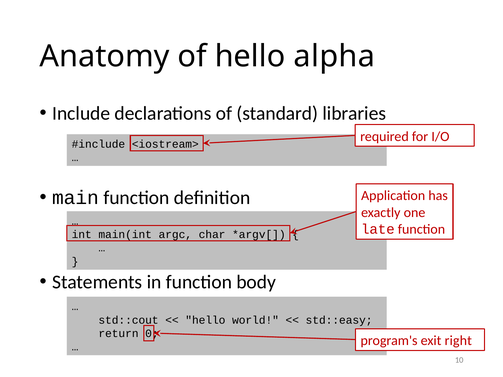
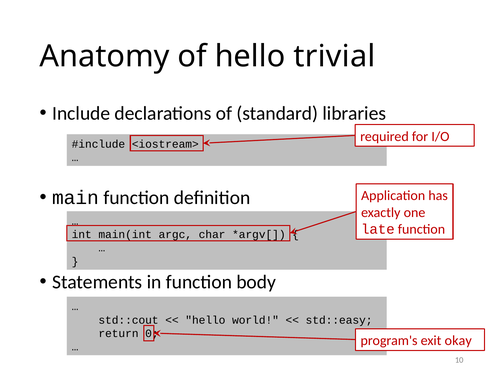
alpha: alpha -> trivial (334, 56)
right: right -> okay (458, 341)
